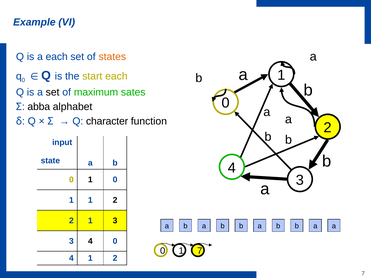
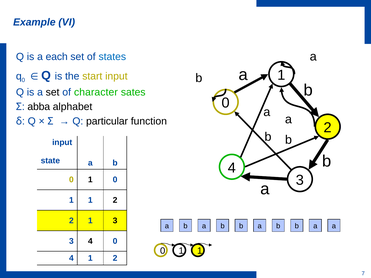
states colour: orange -> blue (112, 57)
start each: each -> input (116, 76)
maximum: maximum -> character (96, 92)
character: character -> particular (107, 121)
7: 7 -> 1 (200, 251)
